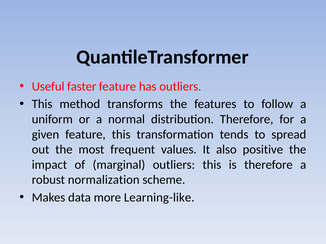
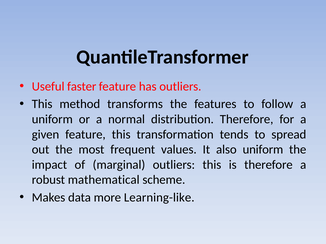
also positive: positive -> uniform (263, 150)
normalization: normalization -> mathematical (104, 180)
